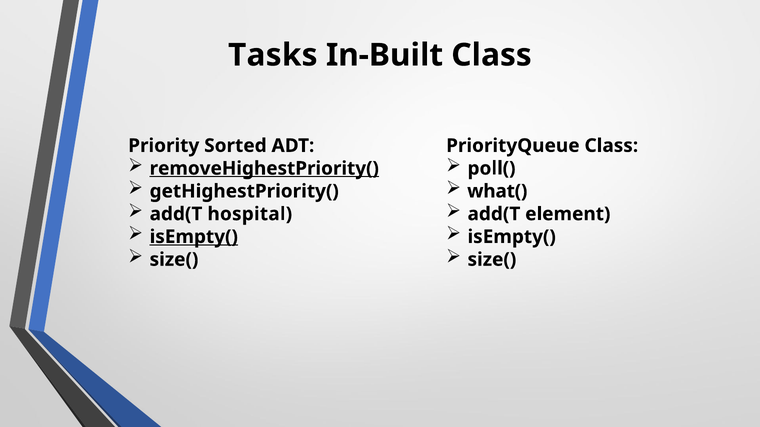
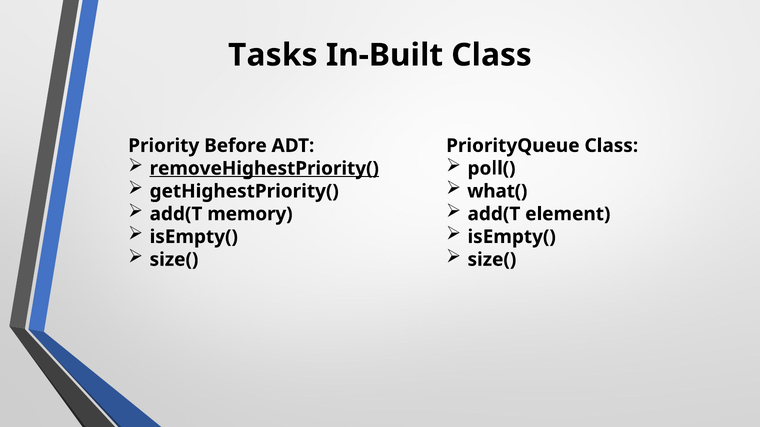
Sorted: Sorted -> Before (235, 146)
hospital: hospital -> memory (250, 214)
isEmpty( underline: present -> none (194, 237)
